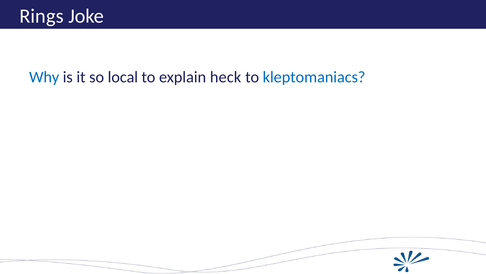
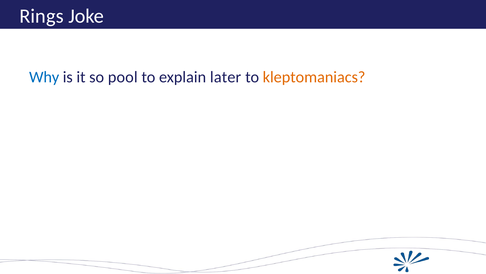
local: local -> pool (123, 77)
heck: heck -> later (226, 77)
kleptomaniacs colour: blue -> orange (314, 77)
